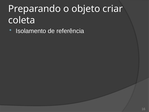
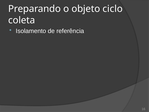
criar: criar -> ciclo (113, 9)
